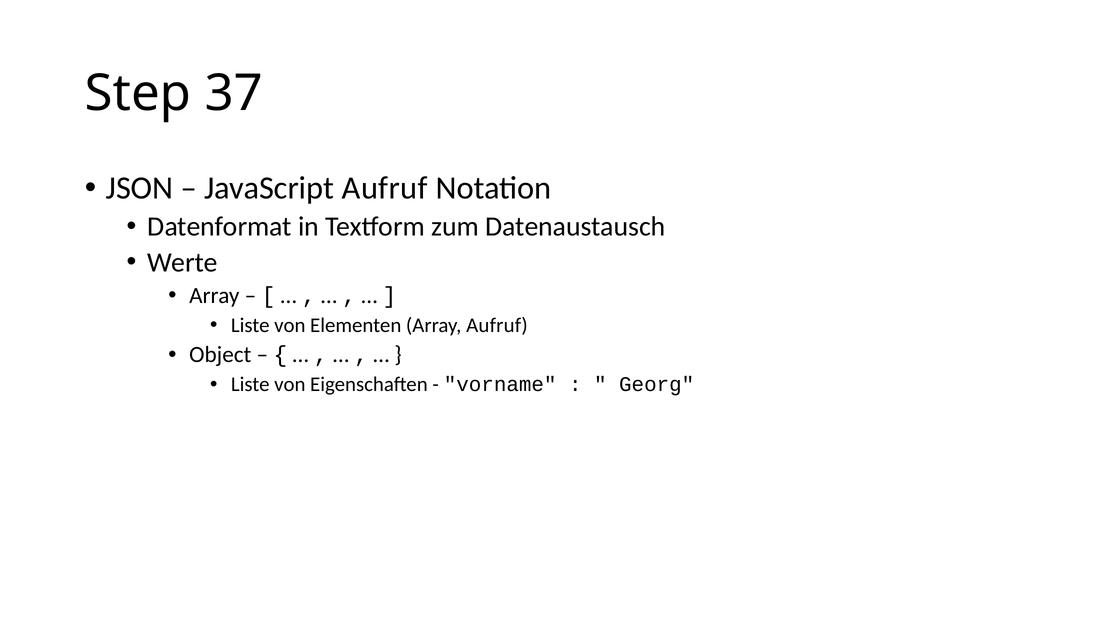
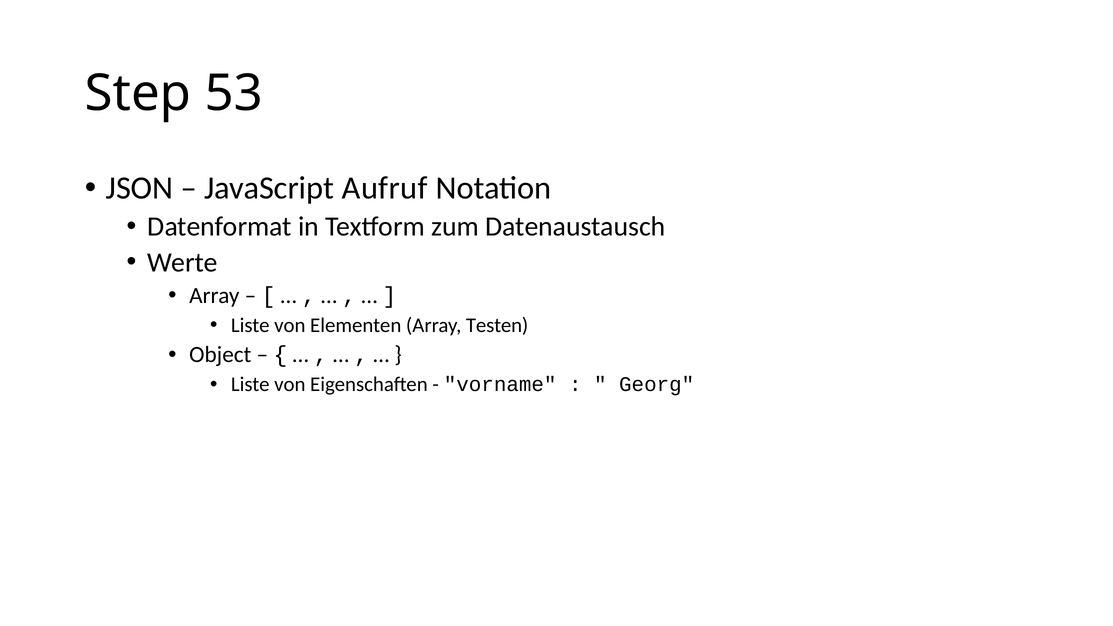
37: 37 -> 53 (234, 93)
Array Aufruf: Aufruf -> Testen (497, 325)
